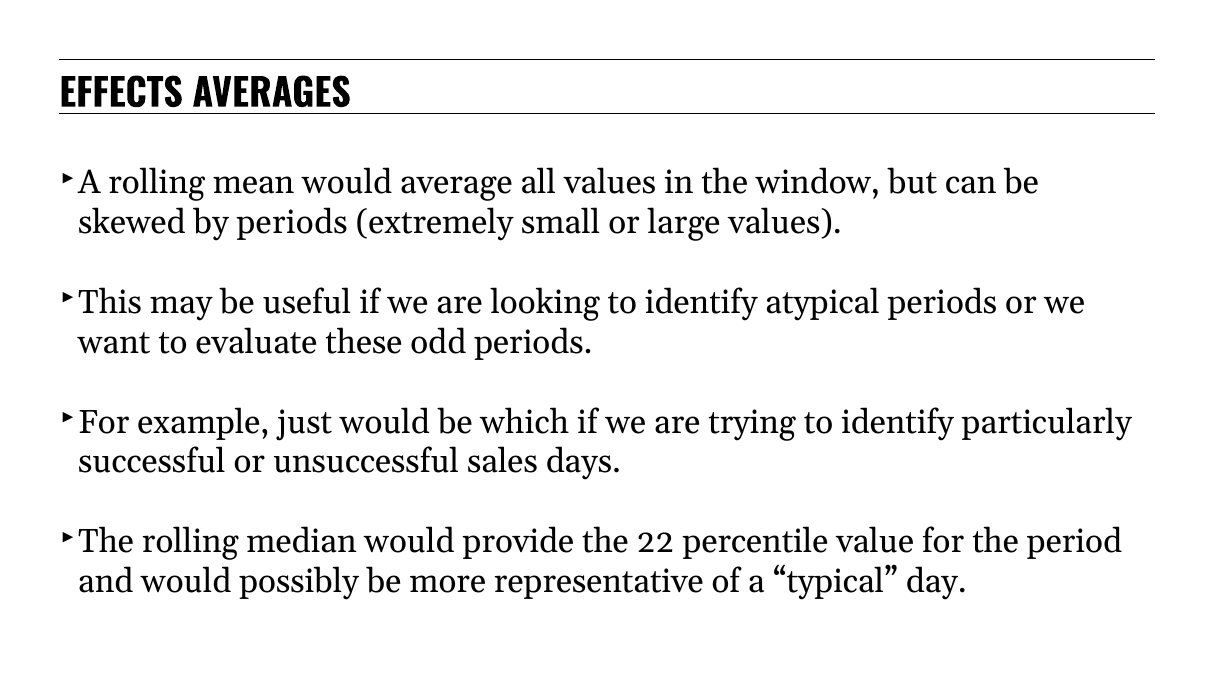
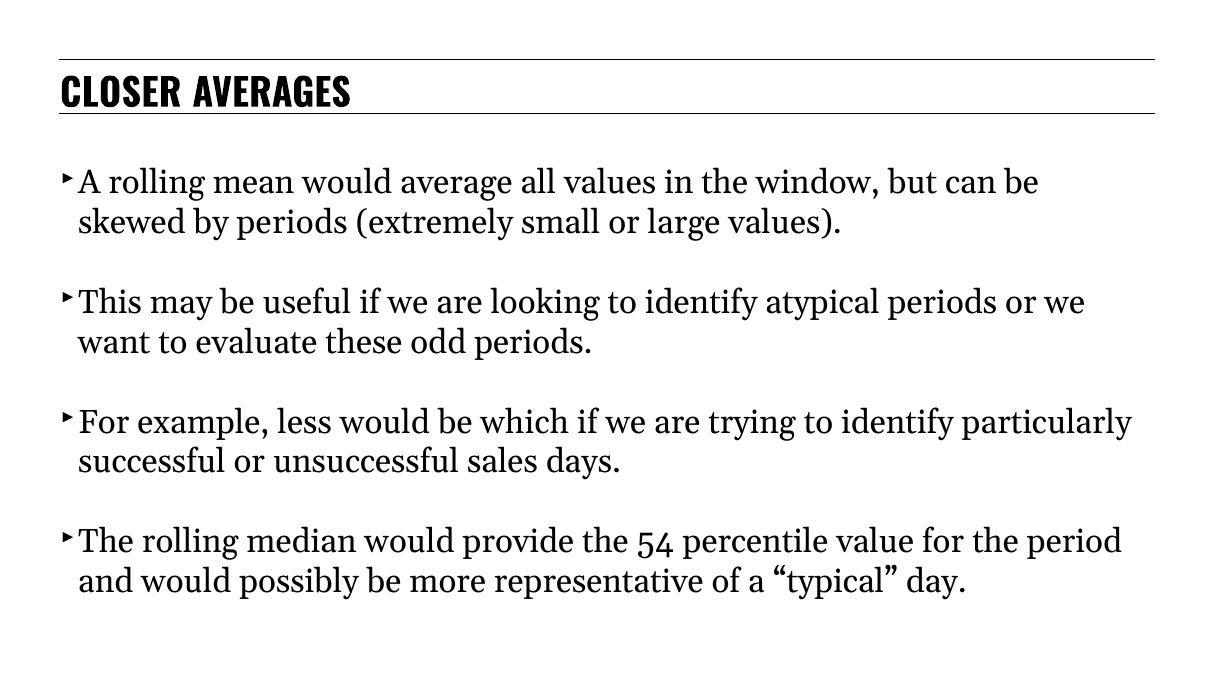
EFFECTS: EFFECTS -> CLOSER (121, 94)
just: just -> less (305, 422)
22: 22 -> 54 (656, 542)
